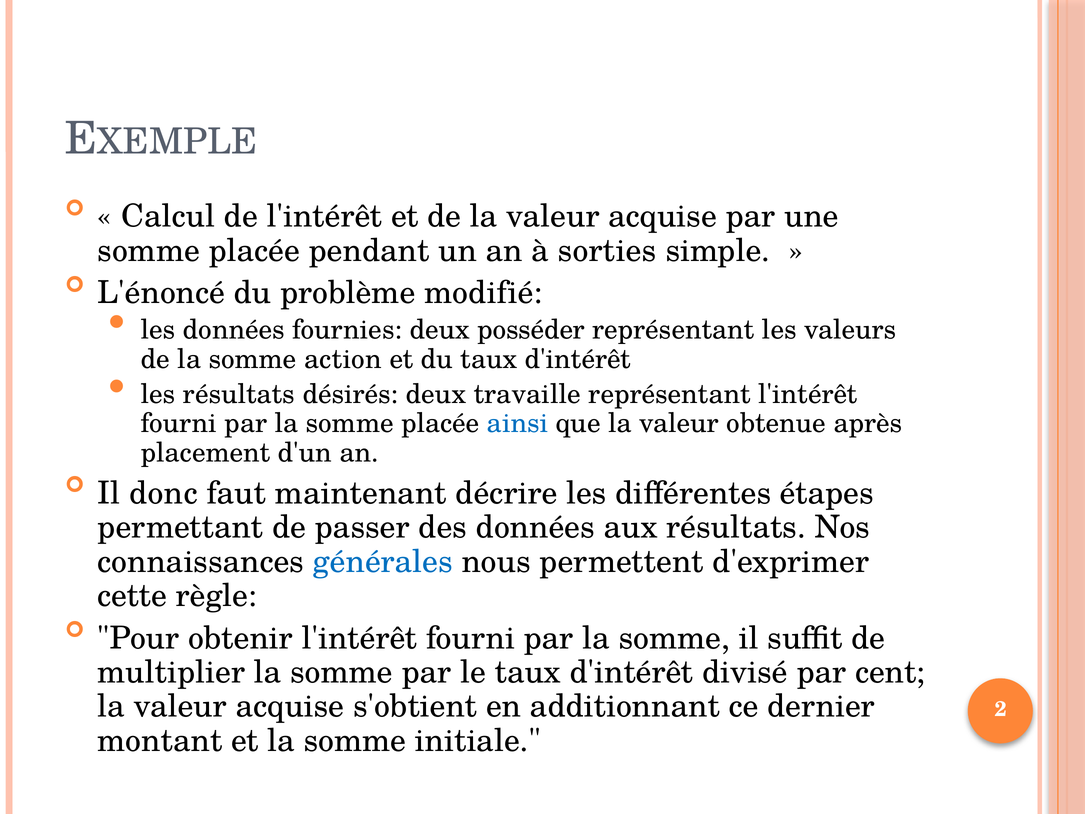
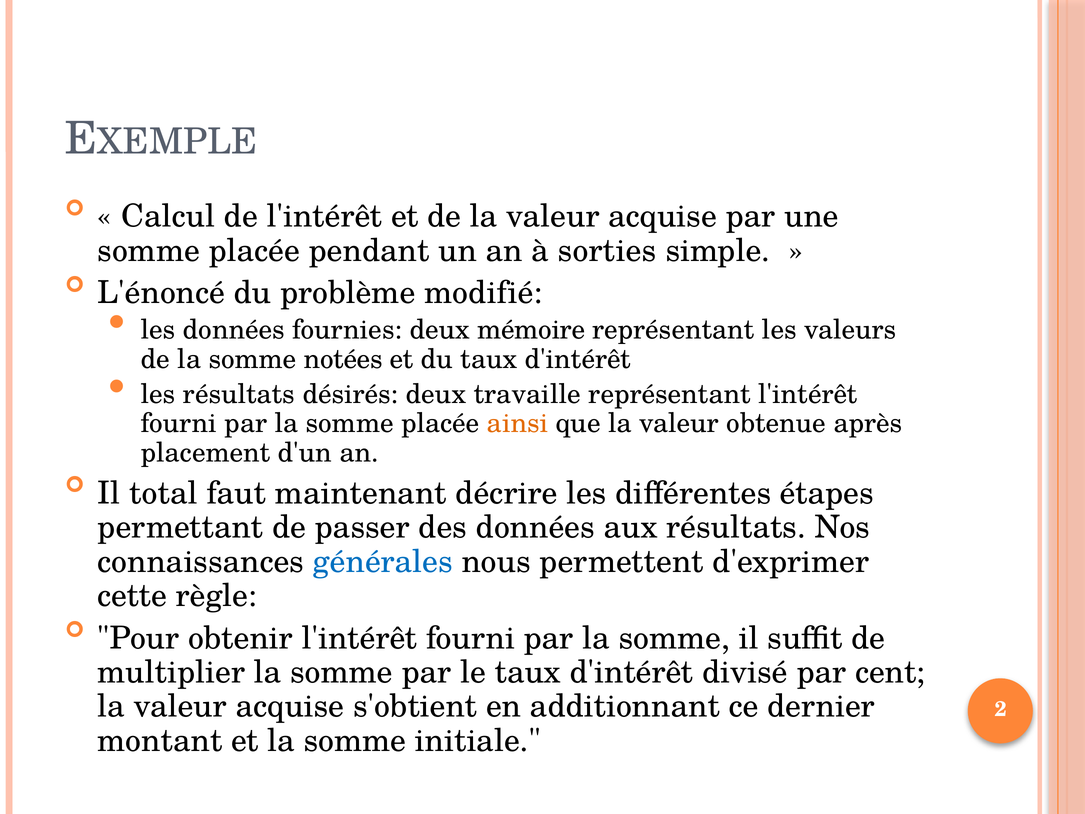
posséder: posséder -> mémoire (531, 330)
action: action -> notées (343, 359)
ainsi colour: blue -> orange (518, 423)
donc: donc -> total (164, 493)
